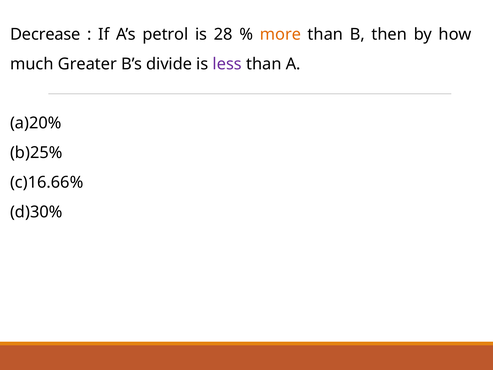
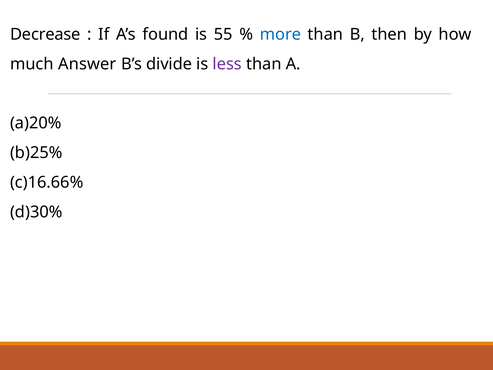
petrol: petrol -> found (165, 34)
28: 28 -> 55 (223, 34)
more colour: orange -> blue (280, 34)
Greater: Greater -> Answer (87, 64)
